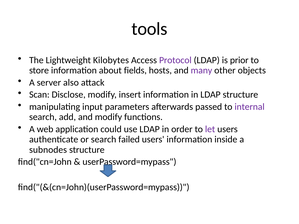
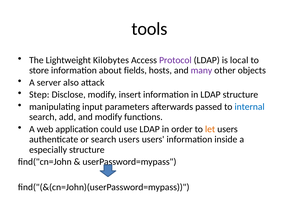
prior: prior -> local (239, 60)
Scan: Scan -> Step (39, 95)
internal colour: purple -> blue (250, 107)
let colour: purple -> orange (210, 129)
search failed: failed -> users (129, 140)
subnodes: subnodes -> especially (48, 150)
